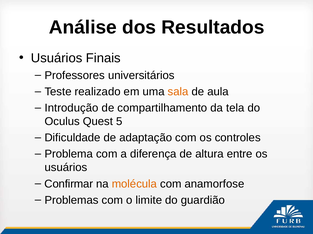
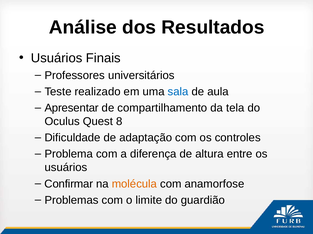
sala colour: orange -> blue (178, 92)
Introdução: Introdução -> Apresentar (72, 108)
5: 5 -> 8 (119, 122)
